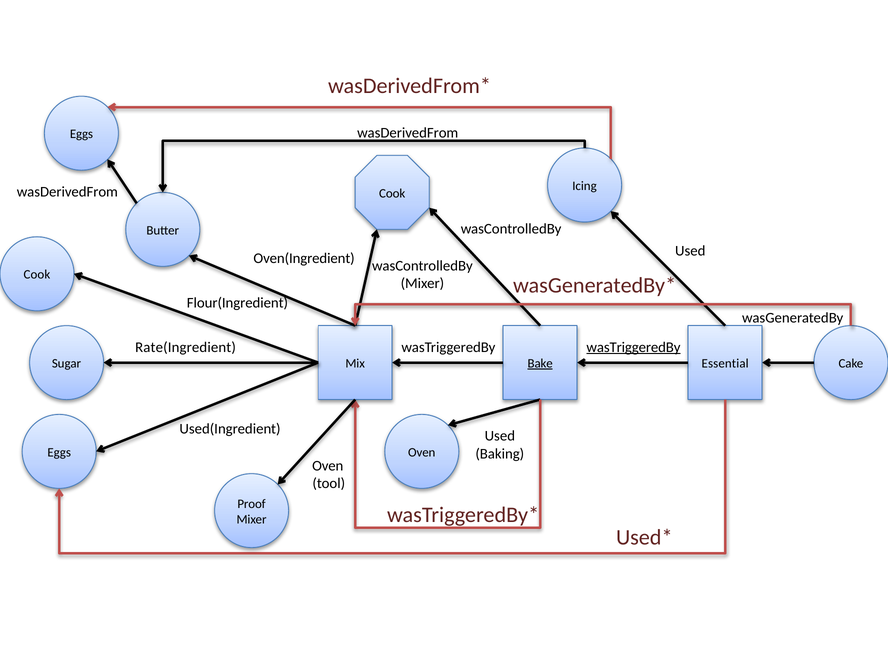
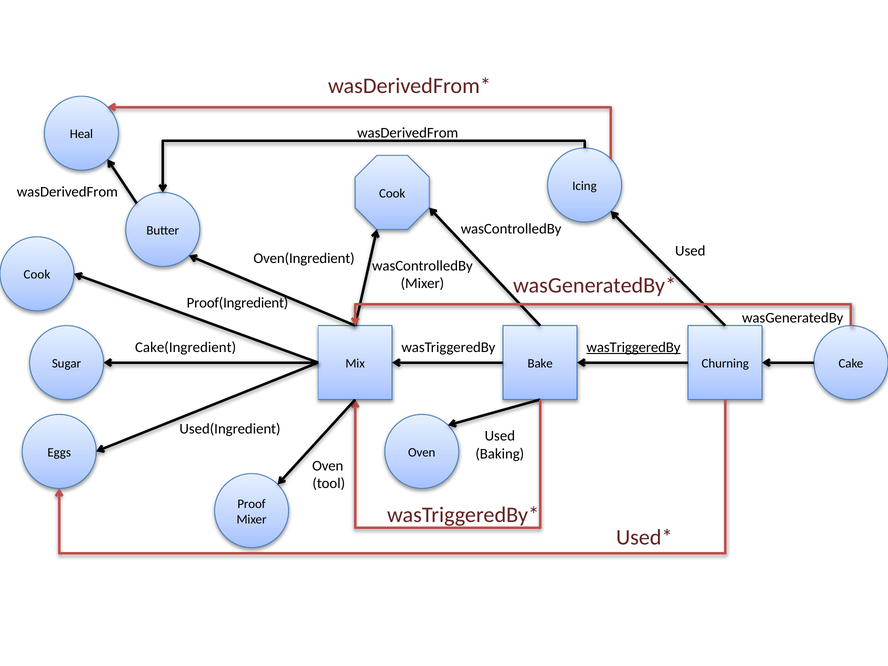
Eggs: Eggs -> Heal (81, 134)
Flour(Ingredient: Flour(Ingredient -> Proof(Ingredient (238, 303)
Rate(Ingredient: Rate(Ingredient -> Cake(Ingredient (186, 347)
Bake underline: present -> none (540, 363)
Essential: Essential -> Churning (725, 363)
